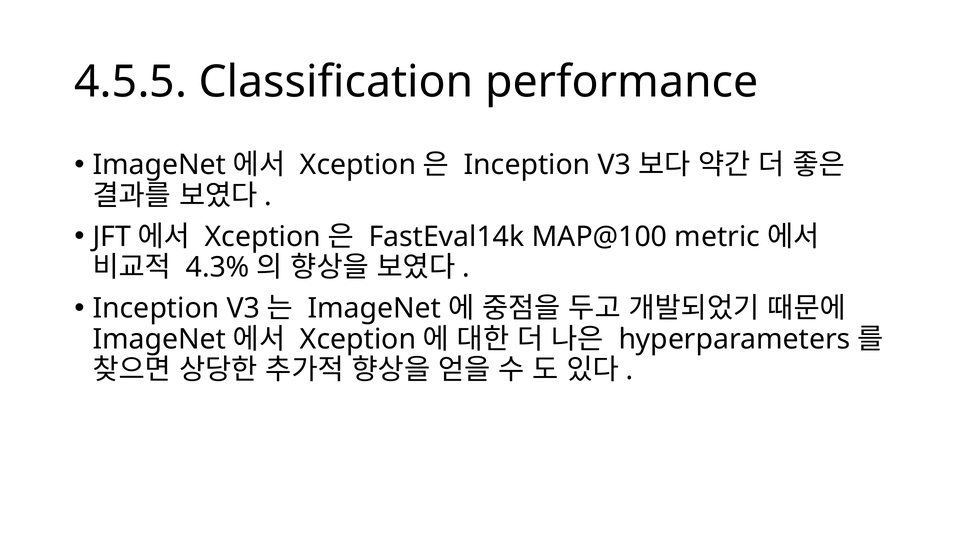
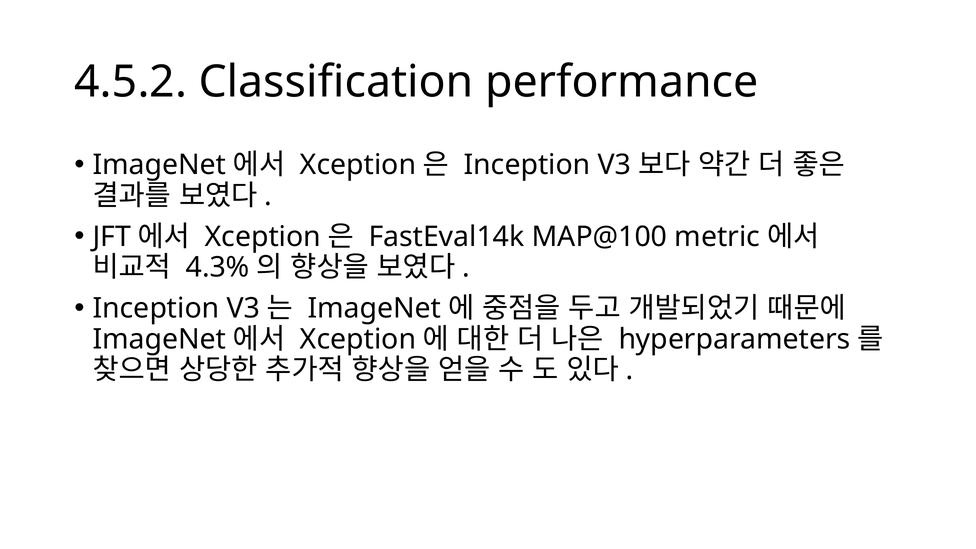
4.5.5: 4.5.5 -> 4.5.2 (131, 82)
